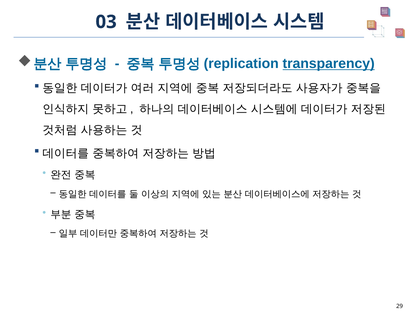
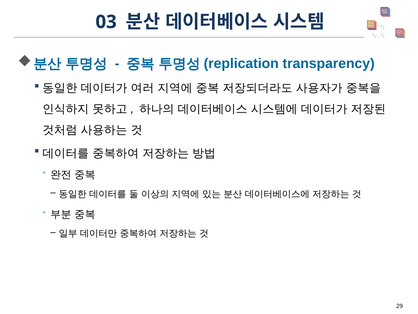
transparency underline: present -> none (329, 64)
